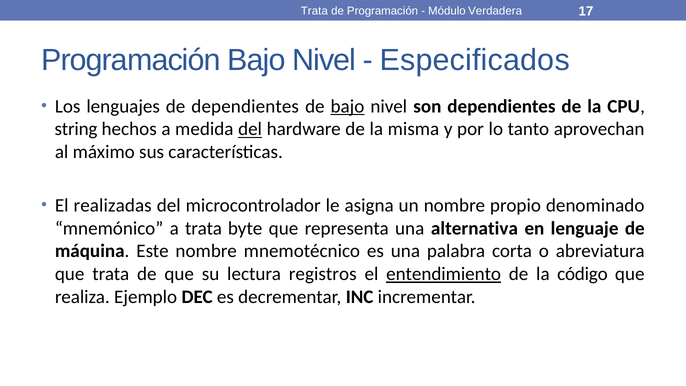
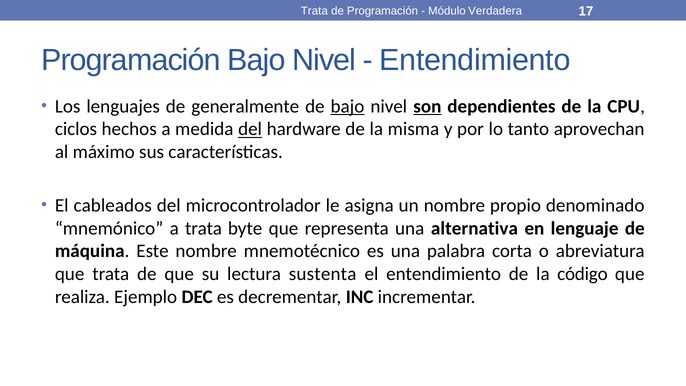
Especificados: Especificados -> Entendimiento (475, 60)
de dependientes: dependientes -> generalmente (245, 106)
son underline: none -> present (427, 106)
string: string -> ciclos (76, 129)
realizadas: realizadas -> cableados (113, 205)
registros: registros -> sustenta (323, 274)
entendimiento underline: present -> none (444, 274)
